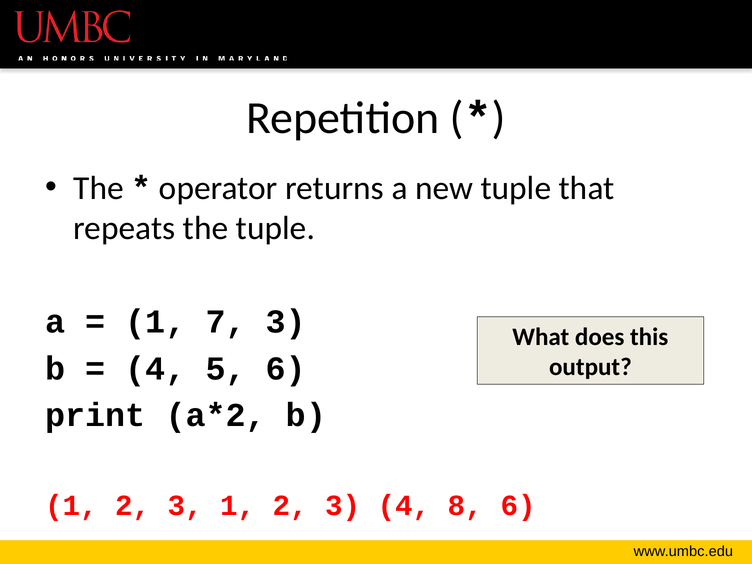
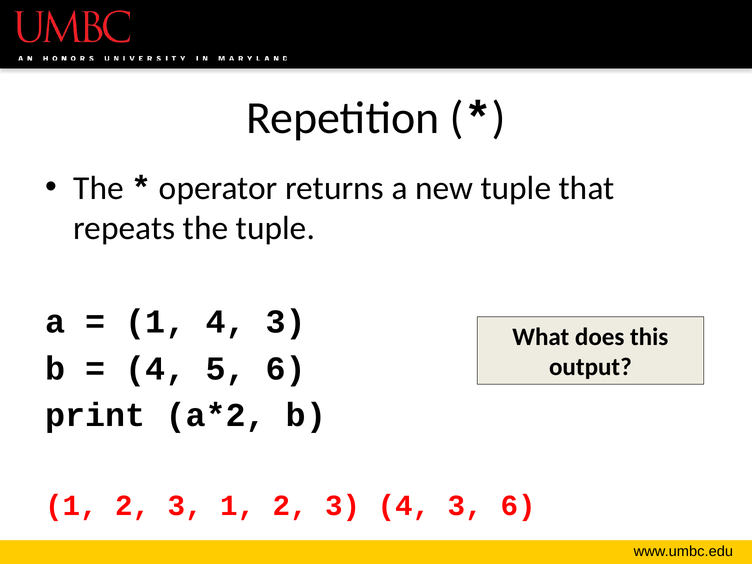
1 7: 7 -> 4 (226, 322)
3 4 8: 8 -> 3 (465, 505)
